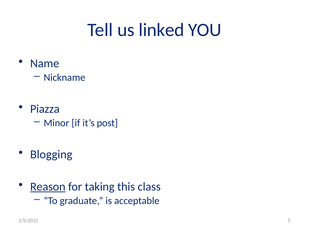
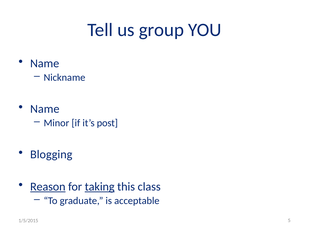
linked: linked -> group (161, 30)
Piazza: Piazza -> Name (45, 109)
taking underline: none -> present (100, 187)
